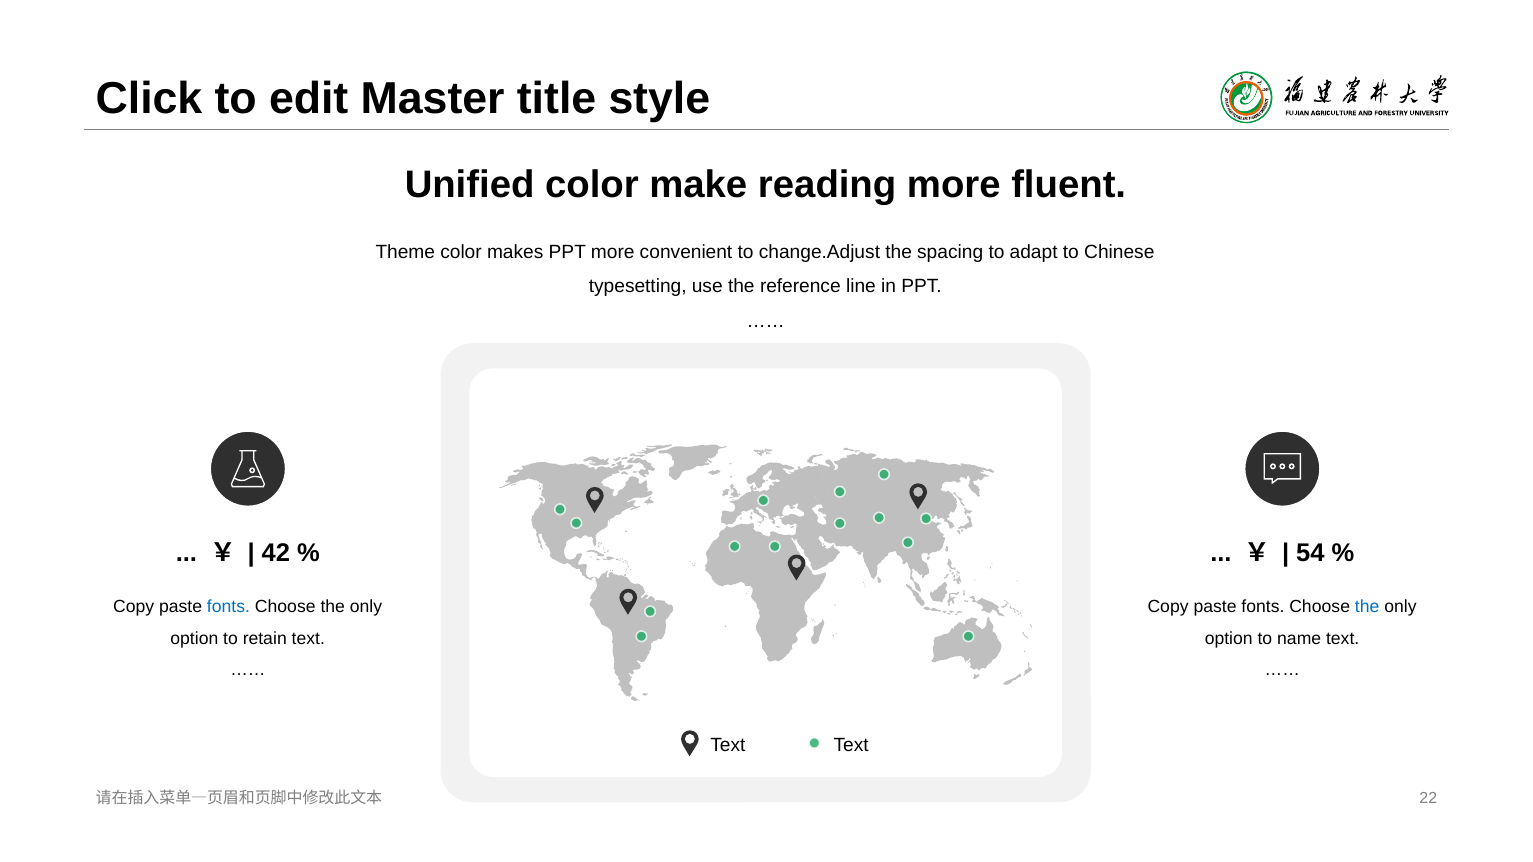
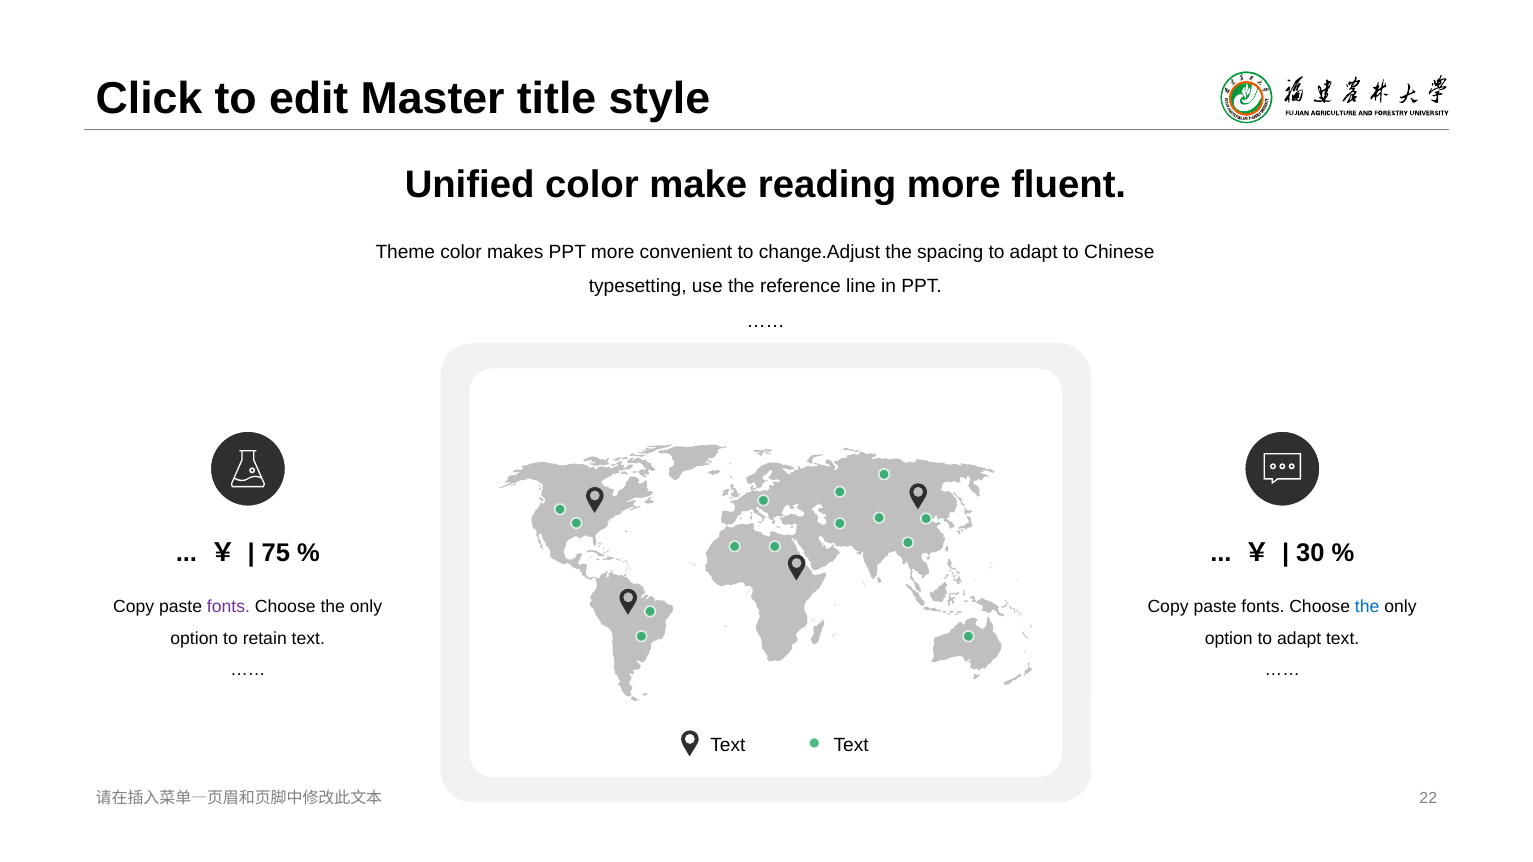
42: 42 -> 75 (276, 553)
54: 54 -> 30 (1310, 553)
fonts colour: blue -> purple (228, 607)
option to name: name -> adapt (1299, 639)
